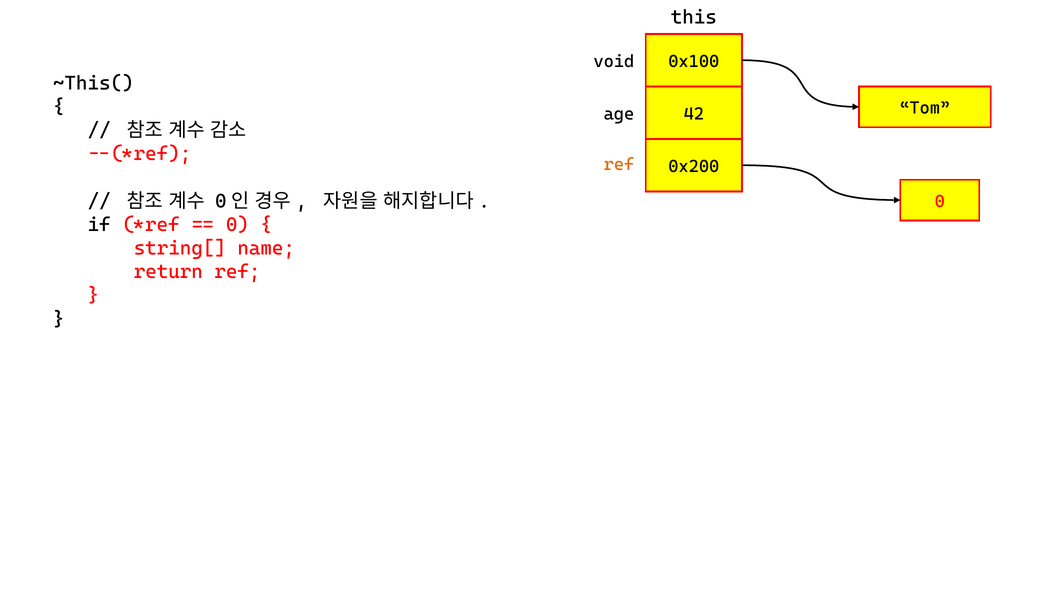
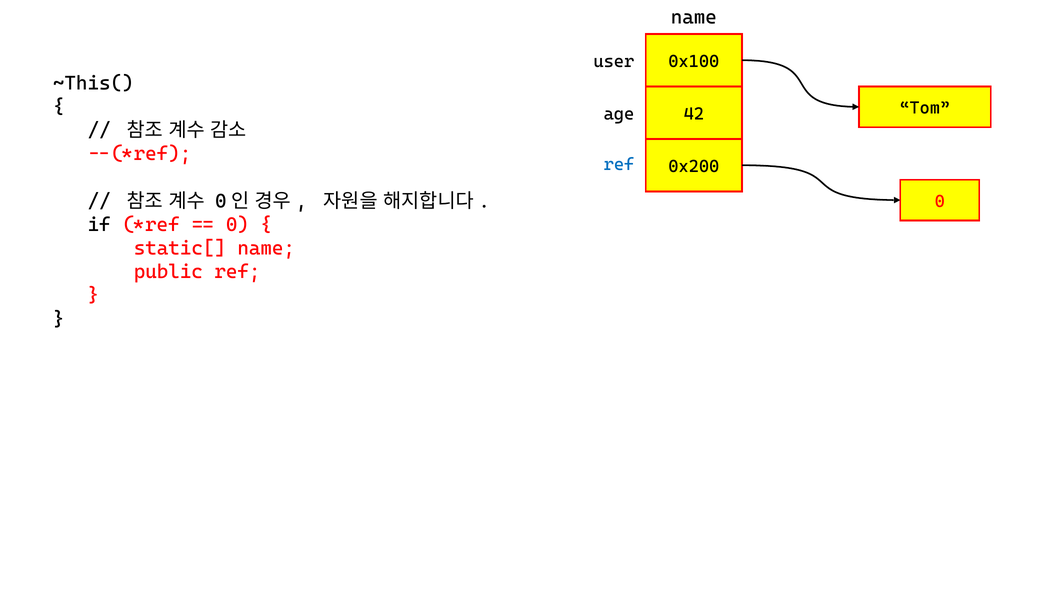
this: this -> name (694, 17)
void: void -> user (614, 61)
ref colour: orange -> blue (619, 165)
string[: string[ -> static[ (180, 248)
return: return -> public (168, 272)
